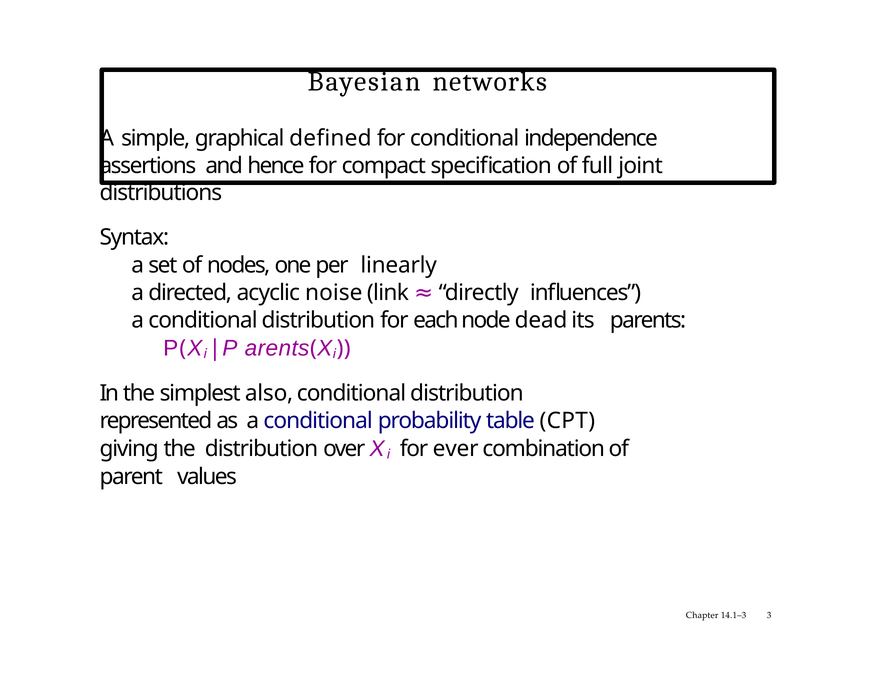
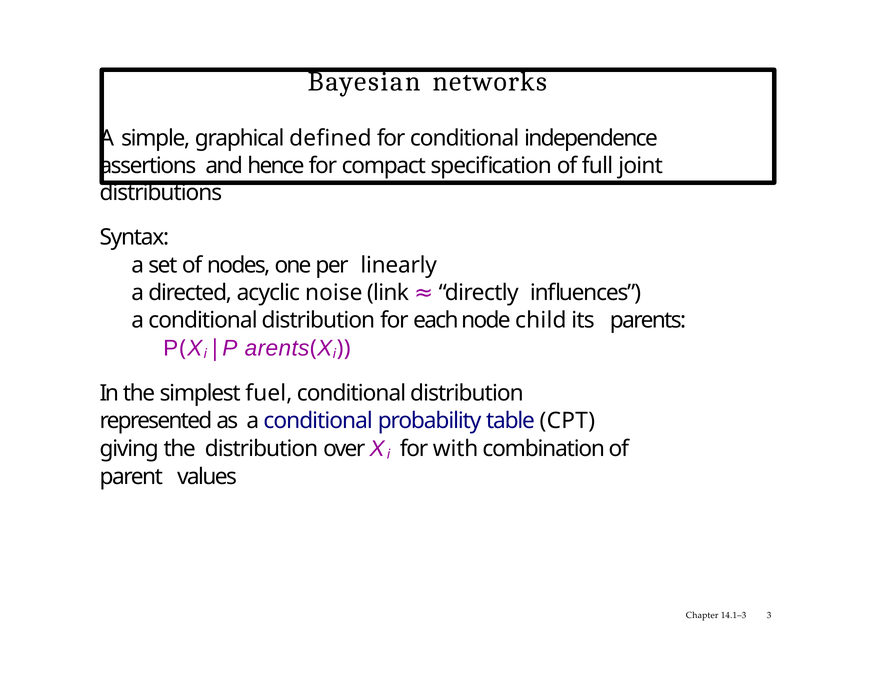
dead: dead -> child (541, 320)
also: also -> fuel (269, 393)
ever: ever -> with (456, 449)
